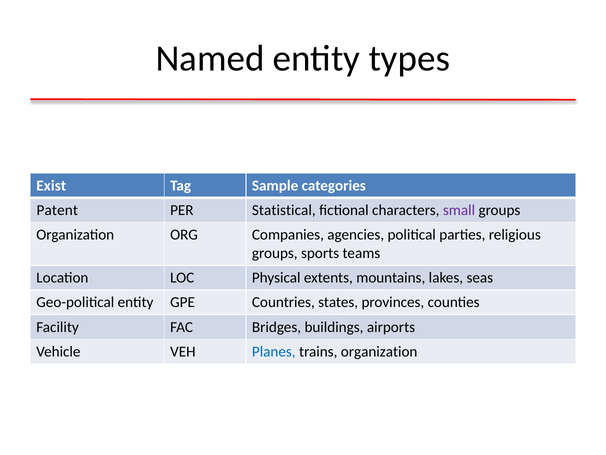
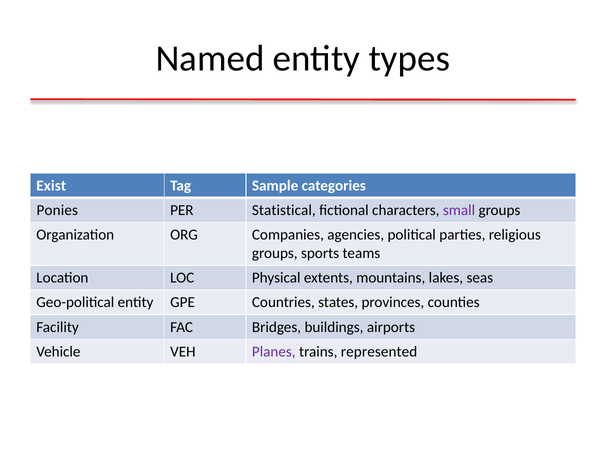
Patent: Patent -> Ponies (57, 210)
Planes colour: blue -> purple (274, 351)
trains organization: organization -> represented (379, 351)
